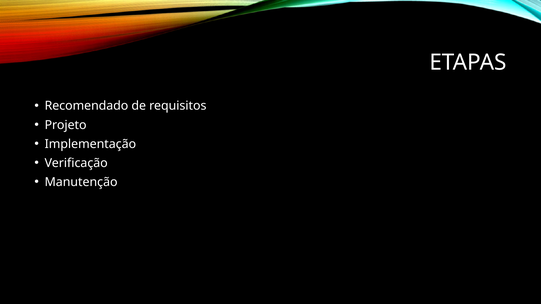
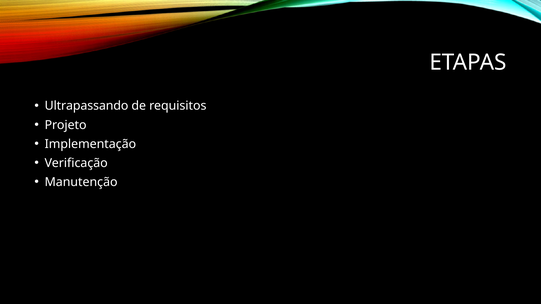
Recomendado: Recomendado -> Ultrapassando (86, 106)
